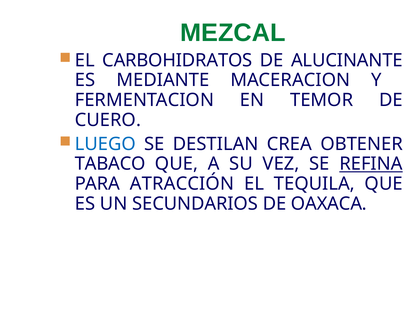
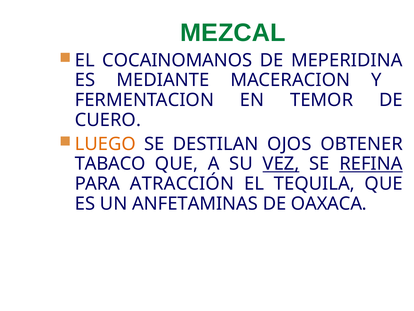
CARBOHIDRATOS: CARBOHIDRATOS -> COCAINOMANOS (177, 60)
ALUCINANTE: ALUCINANTE -> MEPERIDINA (347, 60)
LUEGO colour: blue -> orange (105, 144)
CREA: CREA -> OJOS (289, 144)
VEZ underline: none -> present (281, 164)
SECUNDARIOS: SECUNDARIOS -> ANFETAMINAS (195, 203)
